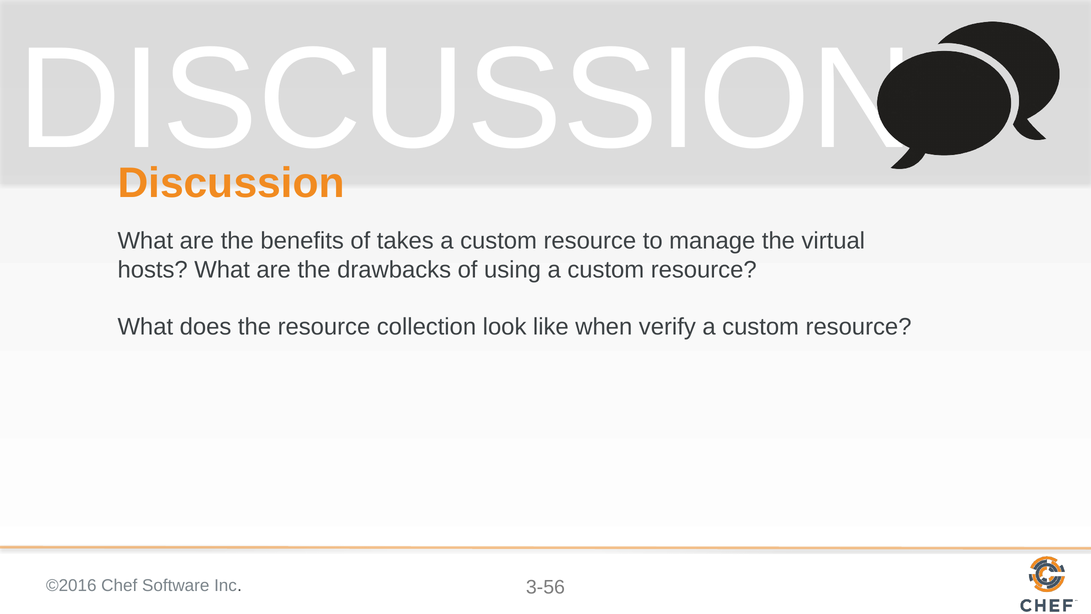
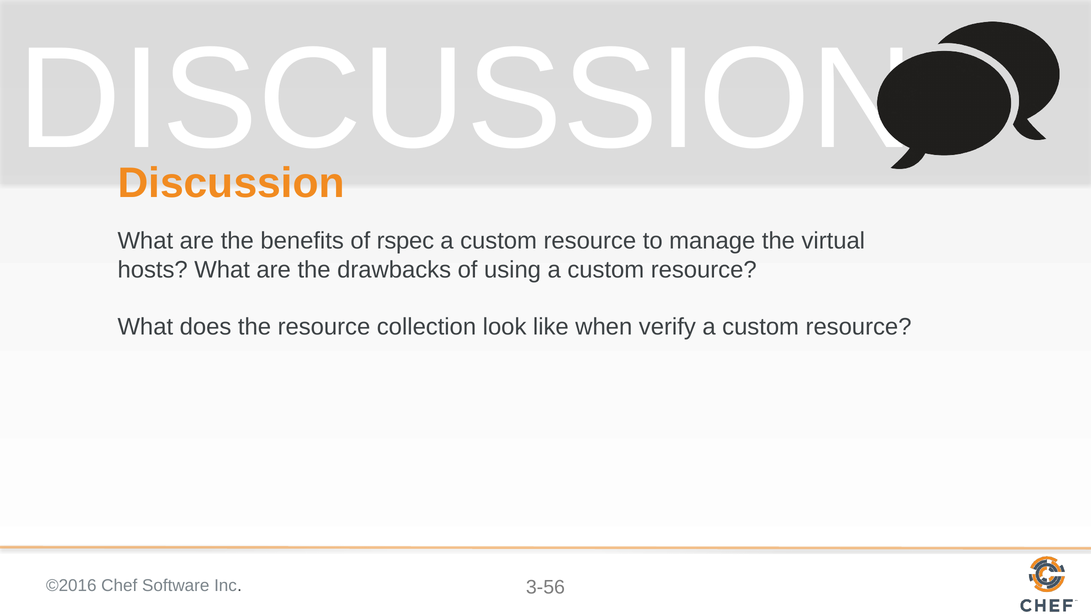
takes: takes -> rspec (405, 241)
